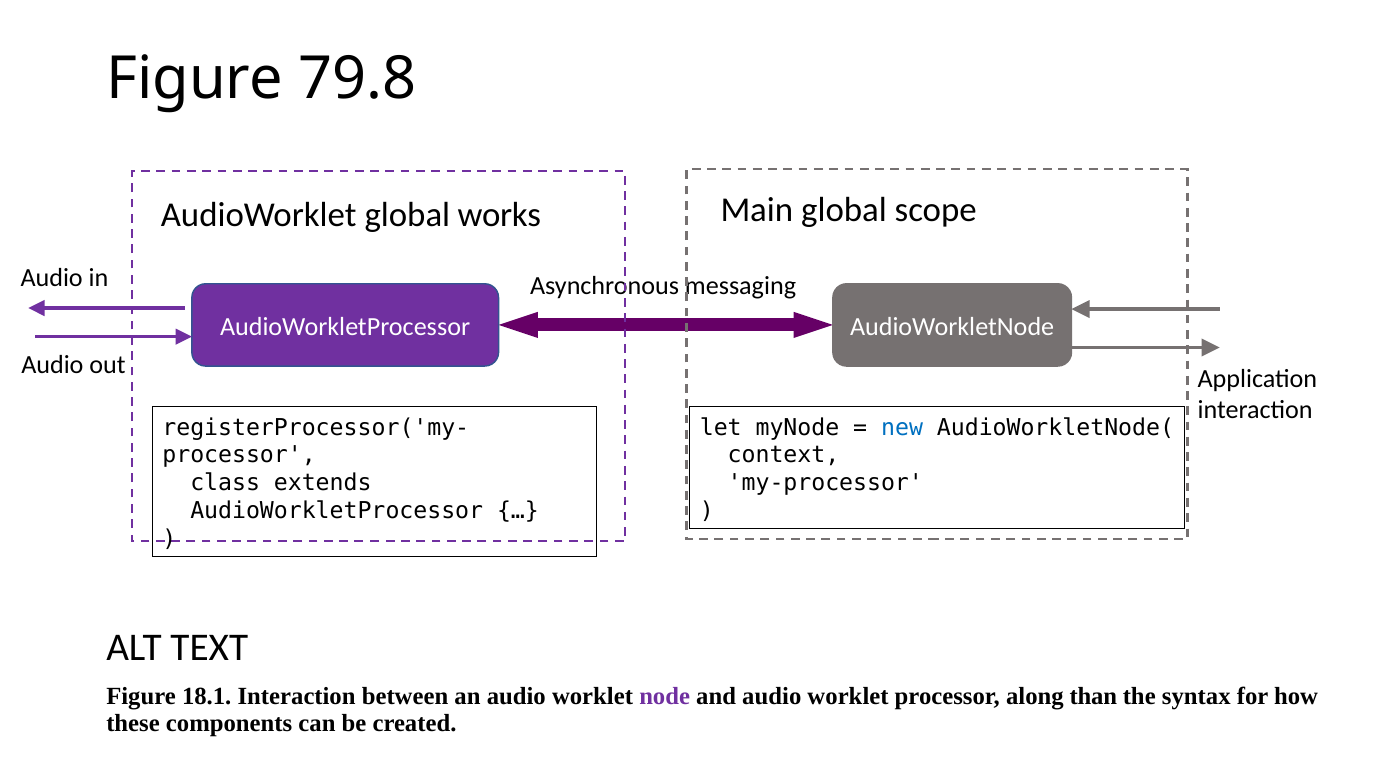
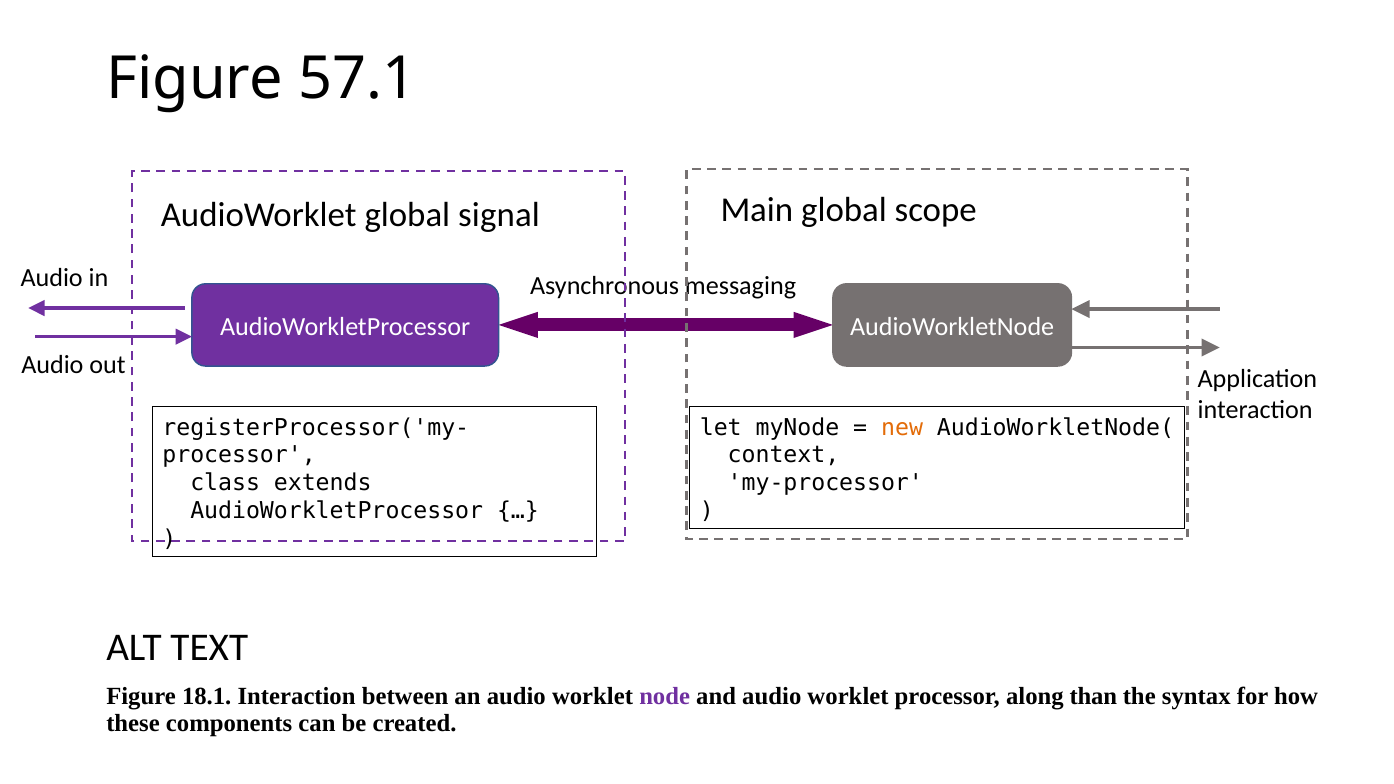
79.8: 79.8 -> 57.1 (357, 79)
works: works -> signal (499, 215)
new colour: blue -> orange (902, 427)
